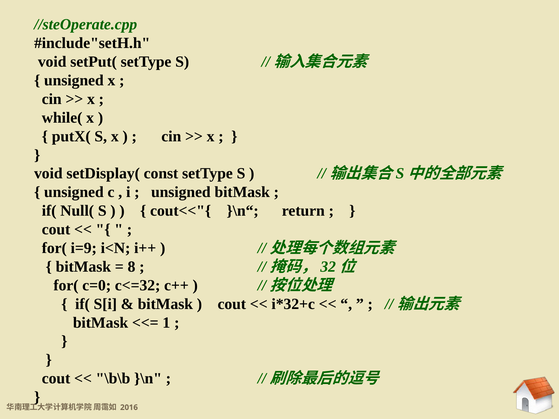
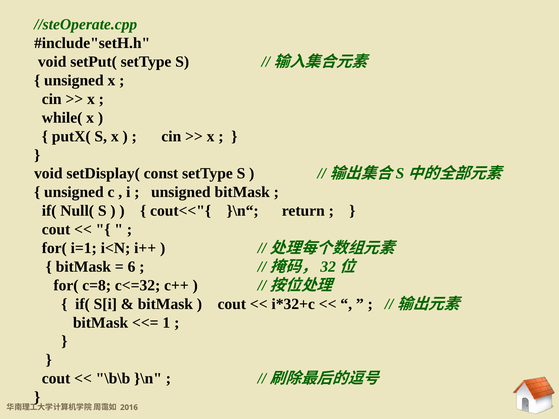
i=9: i=9 -> i=1 (84, 248)
8: 8 -> 6 (132, 267)
c=0: c=0 -> c=8 (97, 285)
